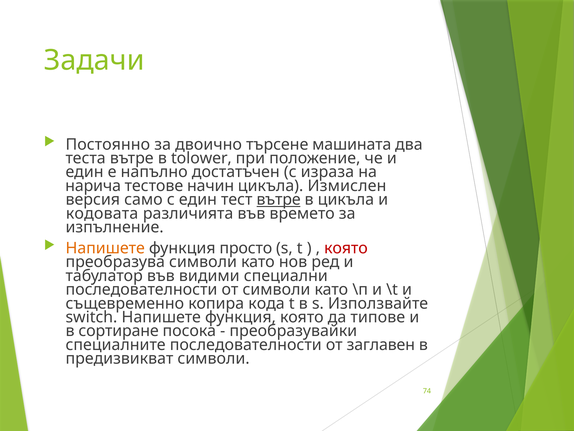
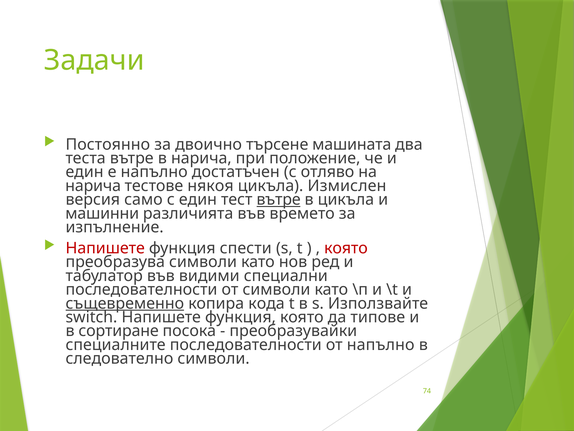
в tolower: tolower -> нарича (201, 158)
израза: израза -> отляво (328, 172)
начин: начин -> някоя (210, 186)
кодовата: кодовата -> машинни (102, 213)
Напишете colour: orange -> red (105, 248)
просто: просто -> спести (246, 248)
същевременно underline: none -> present (125, 303)
от заглавен: заглавен -> напълно (381, 344)
предизвикват: предизвикват -> следователно (119, 358)
